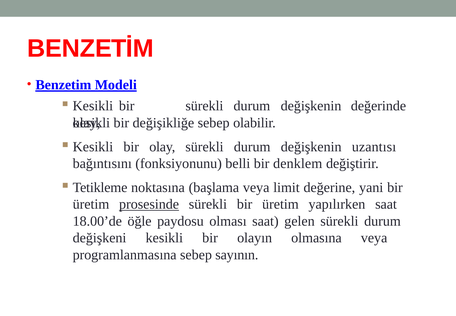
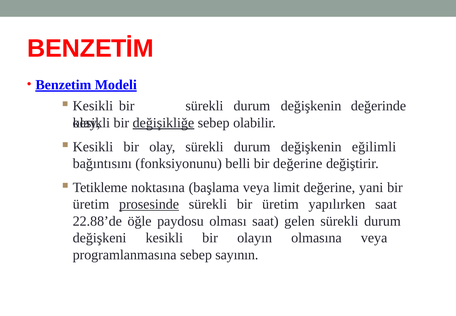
değişikliğe underline: none -> present (163, 123)
uzantısı: uzantısı -> eğilimli (374, 147)
bir denklem: denklem -> değerine (298, 163)
18.00’de: 18.00’de -> 22.88’de (97, 221)
